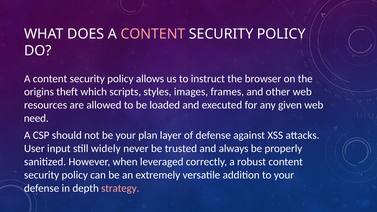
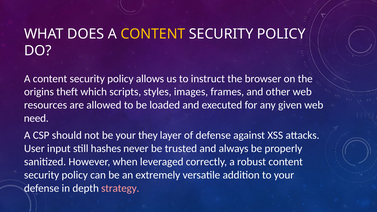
CONTENT colour: pink -> yellow (153, 34)
plan: plan -> they (148, 135)
widely: widely -> hashes (106, 149)
